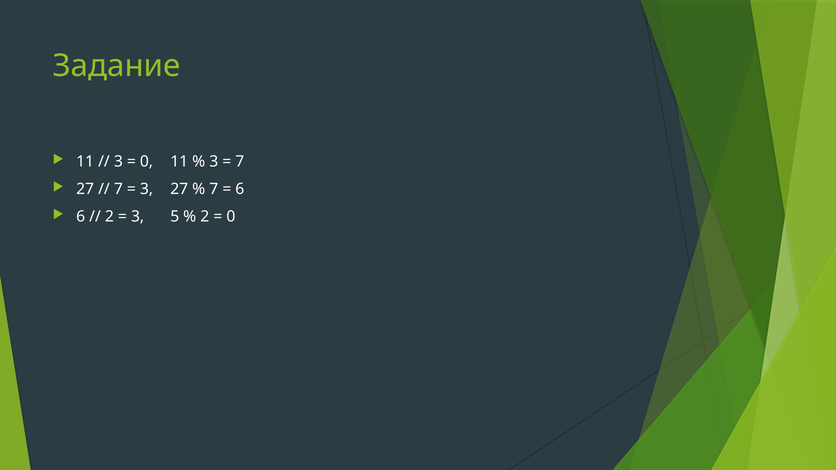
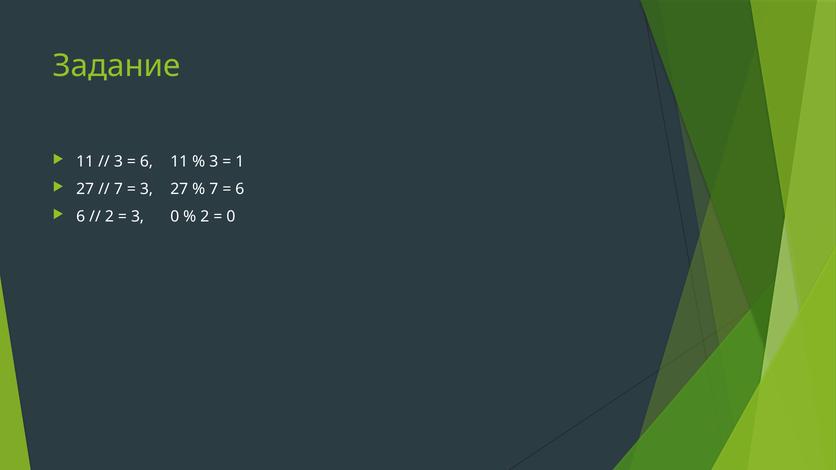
0: 0 -> 6 (146, 162)
7: 7 -> 1 (240, 162)
3 5: 5 -> 0 (175, 217)
